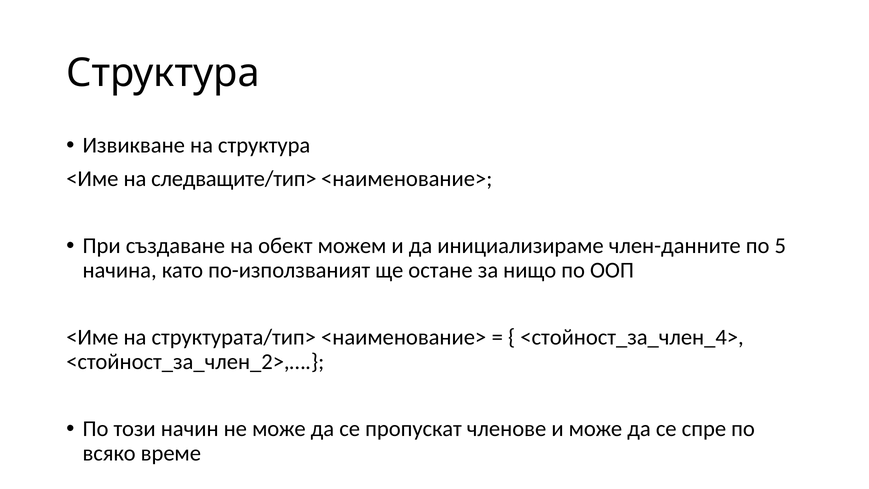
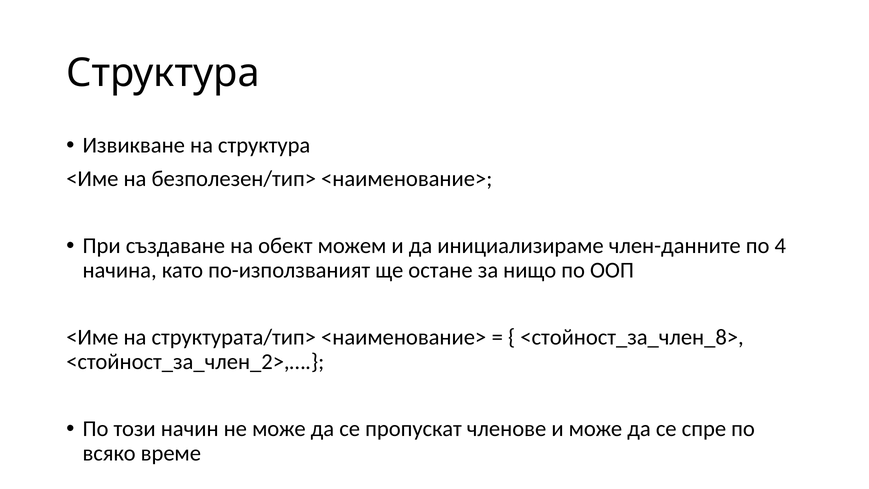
следващите/тип>: следващите/тип> -> безполезен/тип> (234, 179)
5: 5 -> 4 (780, 246)
<стойност_за_член_4>: <стойност_за_член_4> -> <стойност_за_член_8> (632, 337)
